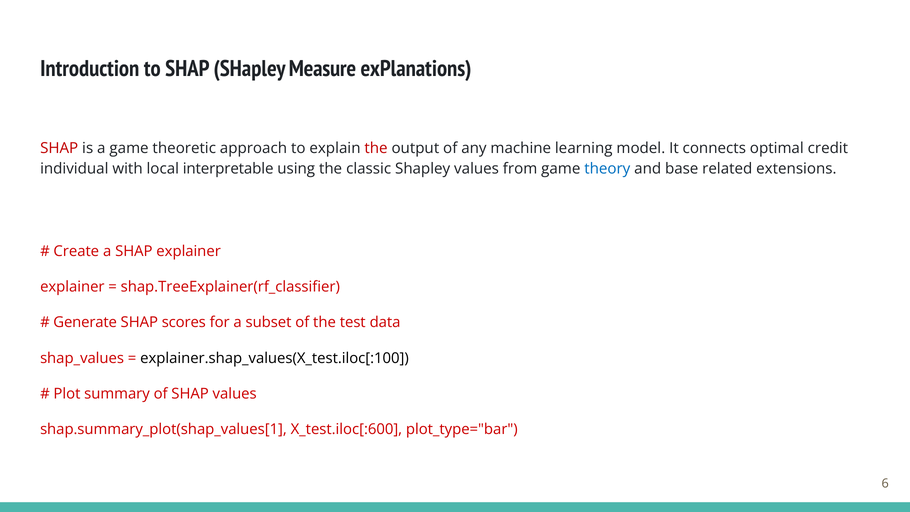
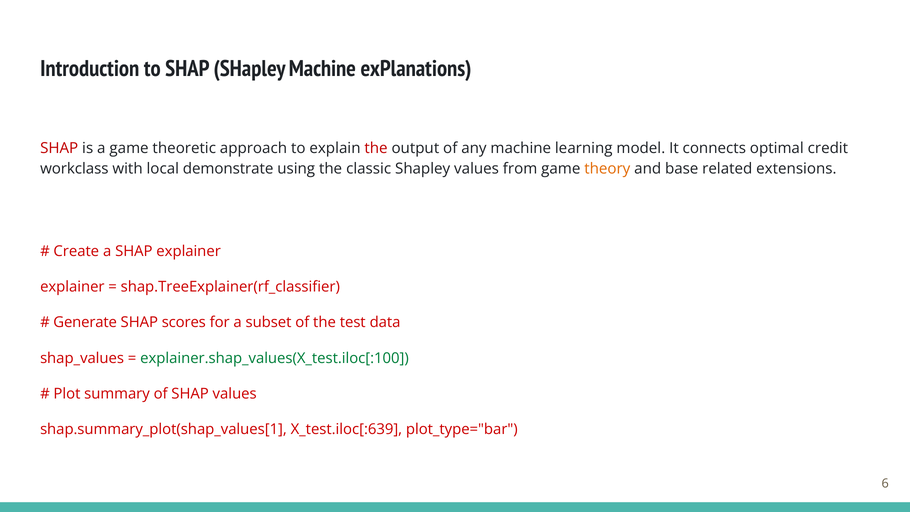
SHapley Measure: Measure -> Machine (322, 69)
individual: individual -> workclass (74, 169)
interpretable: interpretable -> demonstrate (228, 169)
theory colour: blue -> orange (607, 169)
explainer.shap_values(X_test.iloc[:100 colour: black -> green (275, 358)
X_test.iloc[:600: X_test.iloc[:600 -> X_test.iloc[:639 (346, 429)
